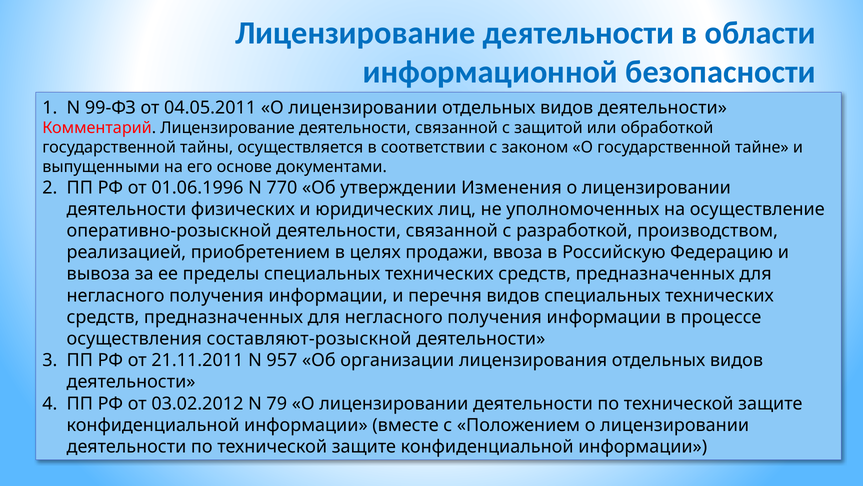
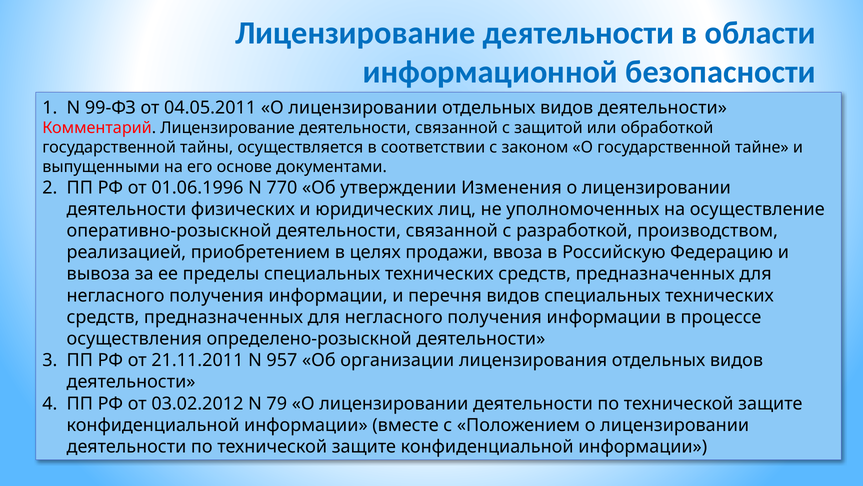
составляют-розыскной: составляют-розыскной -> определено-розыскной (309, 338)
